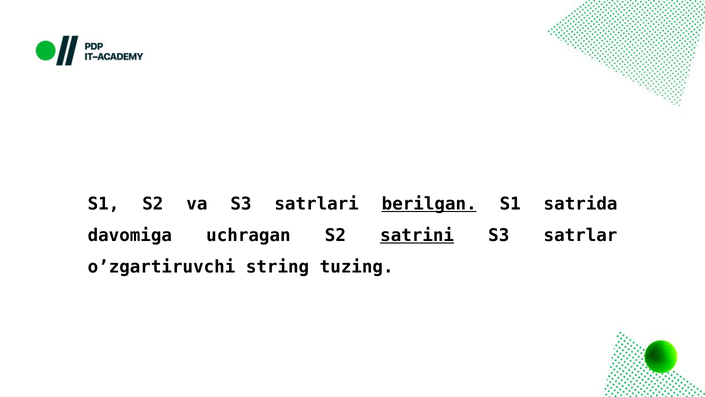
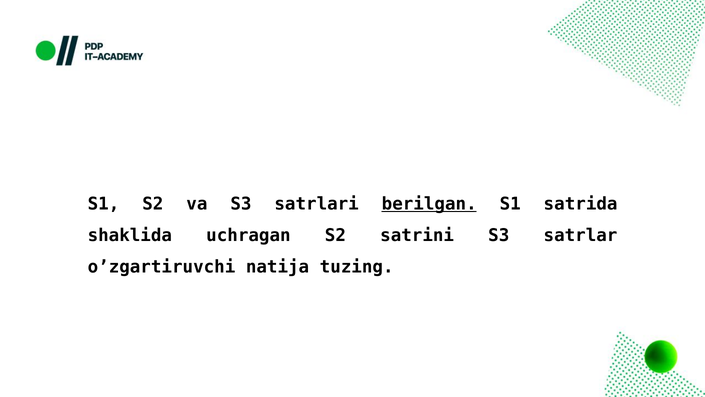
davomiga: davomiga -> shaklida (130, 235)
satrini underline: present -> none (417, 235)
string: string -> natija (278, 267)
